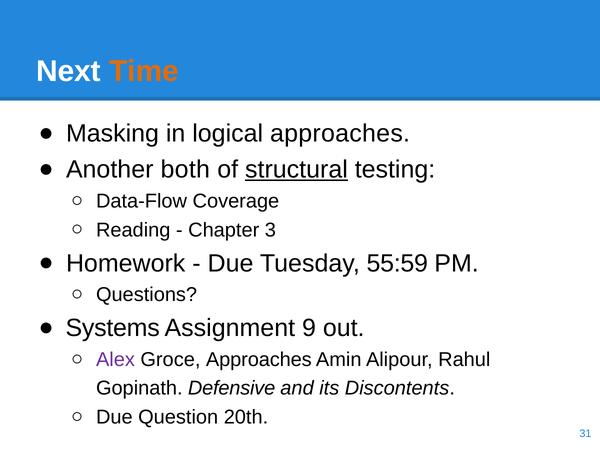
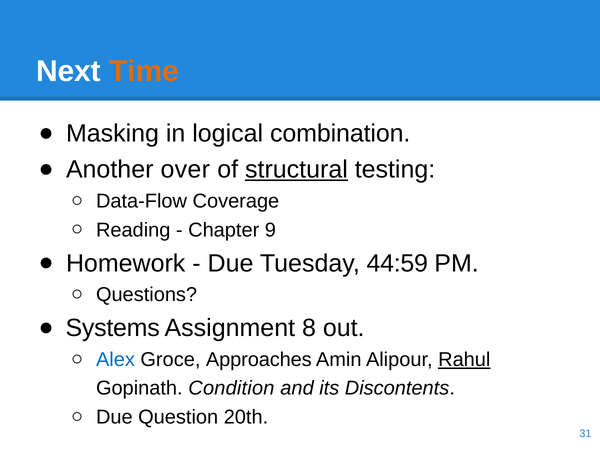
logical approaches: approaches -> combination (340, 134)
both: both -> over (185, 170)
3: 3 -> 9 (270, 230)
55:59: 55:59 -> 44:59 (397, 263)
9: 9 -> 8 (309, 328)
Alex colour: purple -> blue (115, 360)
Rahul underline: none -> present (464, 360)
Defensive: Defensive -> Condition (231, 388)
